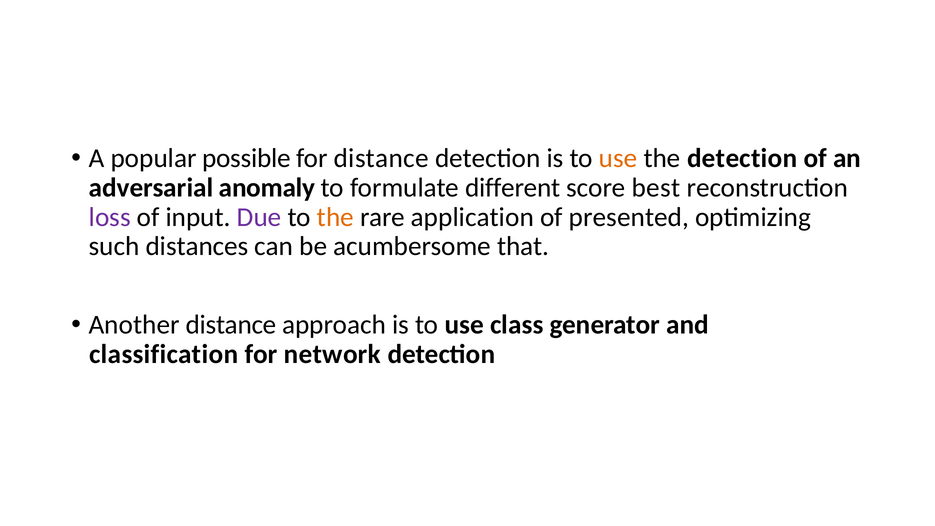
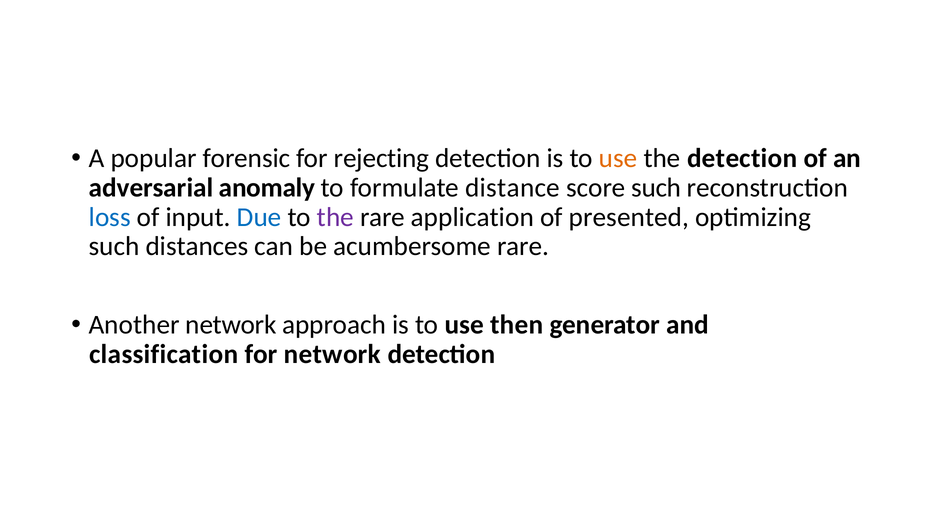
possible: possible -> forensic (246, 158)
for distance: distance -> rejecting (381, 158)
different: different -> distance (513, 188)
score best: best -> such (656, 188)
loss colour: purple -> blue (110, 217)
Due colour: purple -> blue (259, 217)
the colour: orange -> purple (335, 217)
acumbersome that: that -> rare (523, 246)
Another distance: distance -> network (231, 325)
class: class -> then (517, 325)
